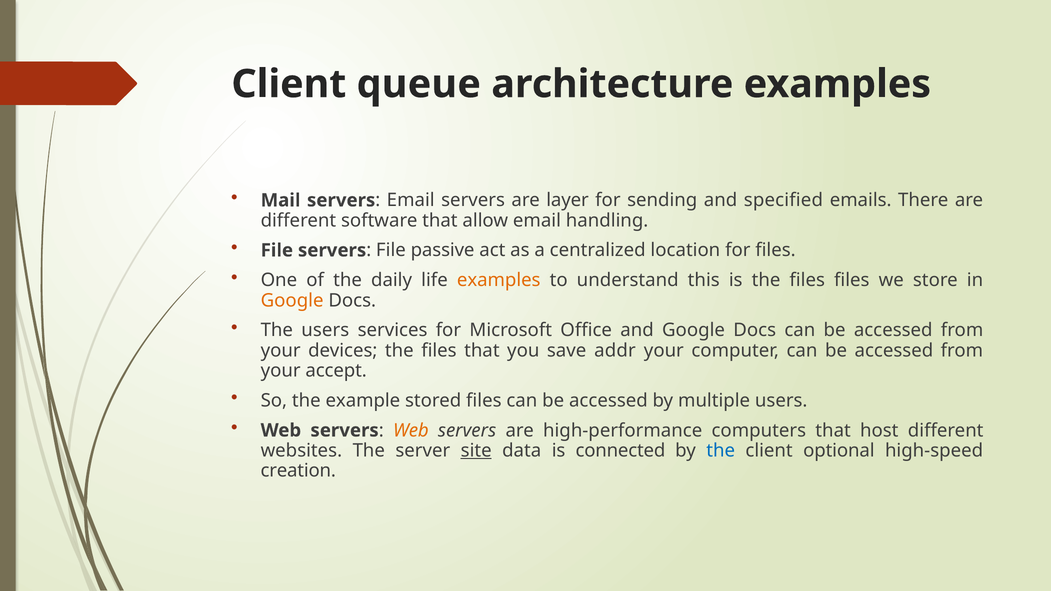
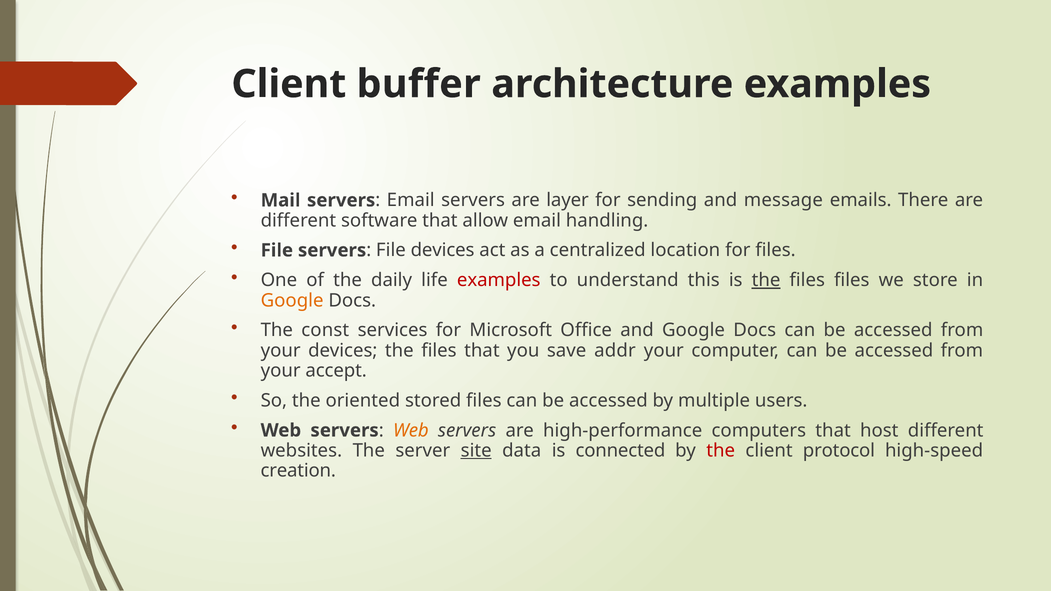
queue: queue -> buffer (419, 84)
specified: specified -> message (783, 200)
File passive: passive -> devices (443, 250)
examples colour: orange -> red (499, 280)
the underline: none -> present (766, 280)
The users: users -> const (325, 330)
example: example -> oriented (363, 401)
the colour: blue -> red (721, 451)
optional: optional -> protocol (839, 451)
